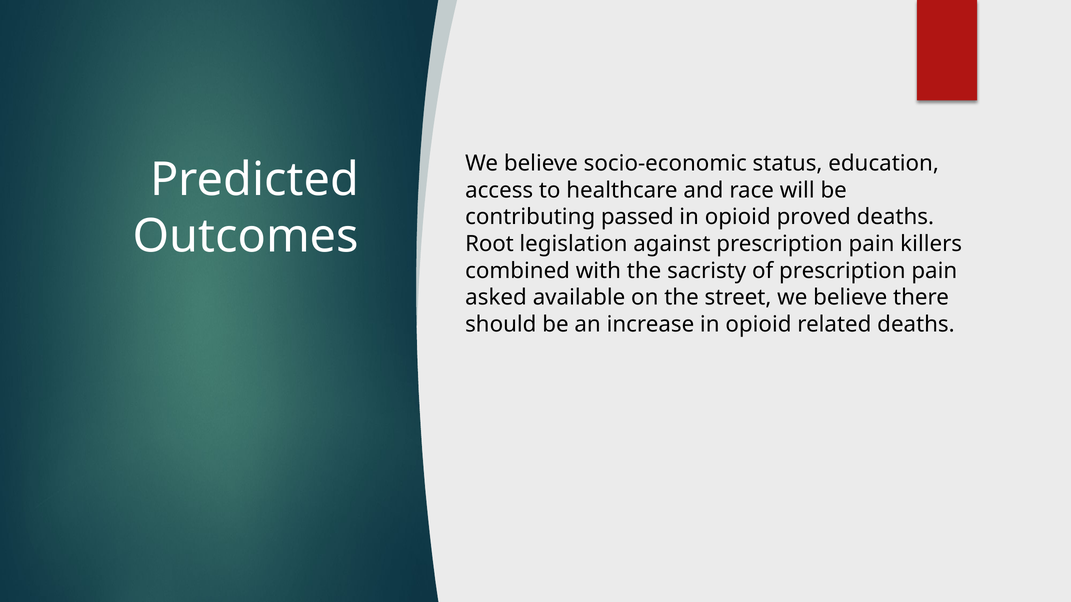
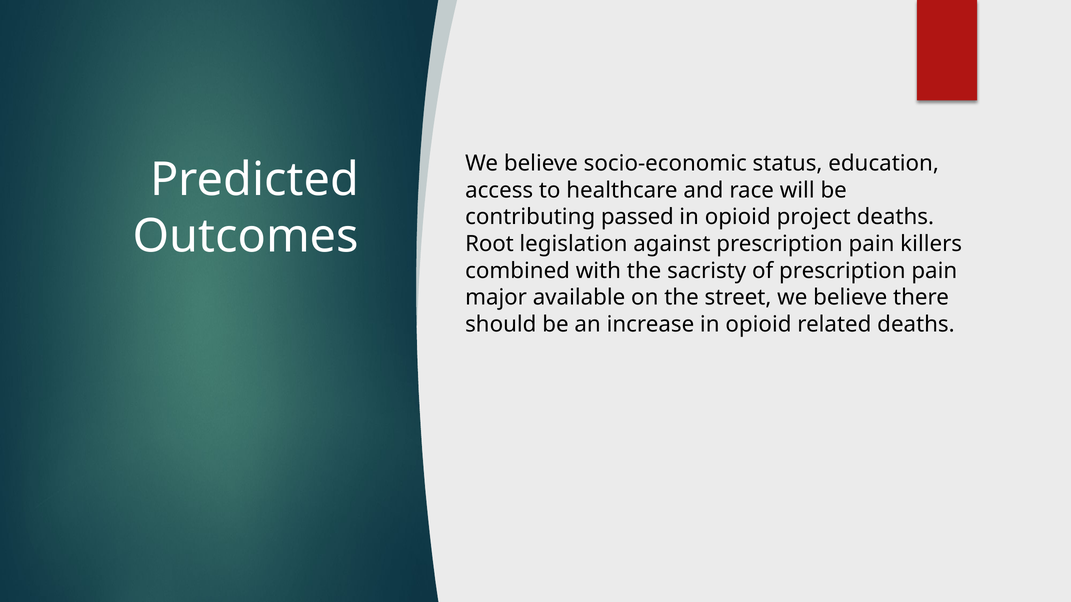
proved: proved -> project (814, 217)
asked: asked -> major (496, 298)
